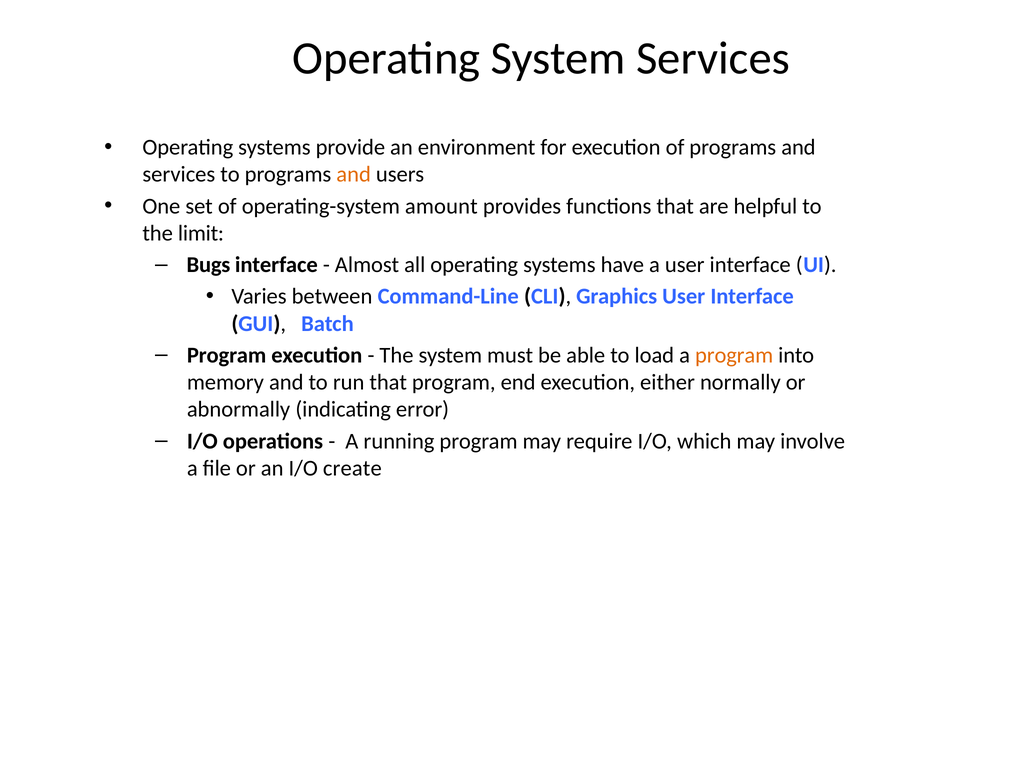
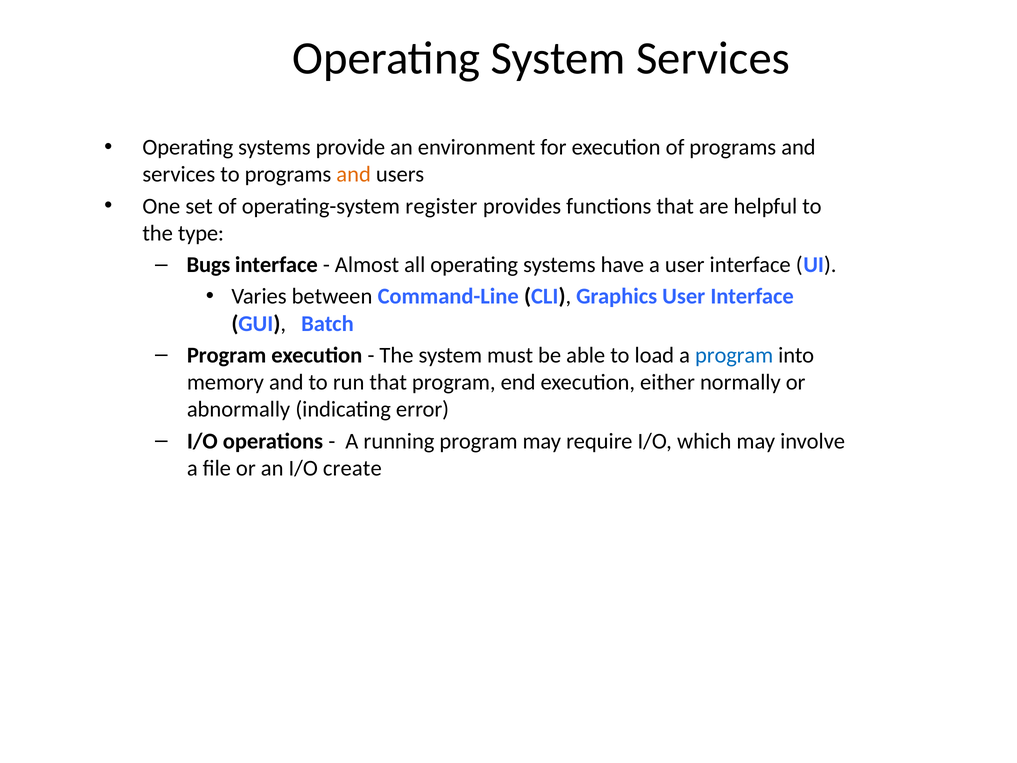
amount: amount -> register (441, 206)
limit: limit -> type (201, 233)
program colour: orange -> blue (734, 355)
